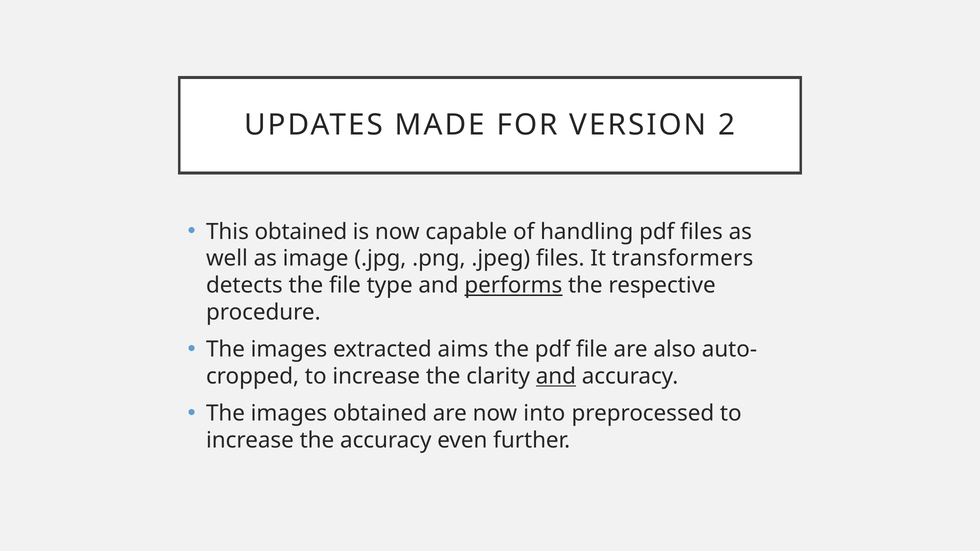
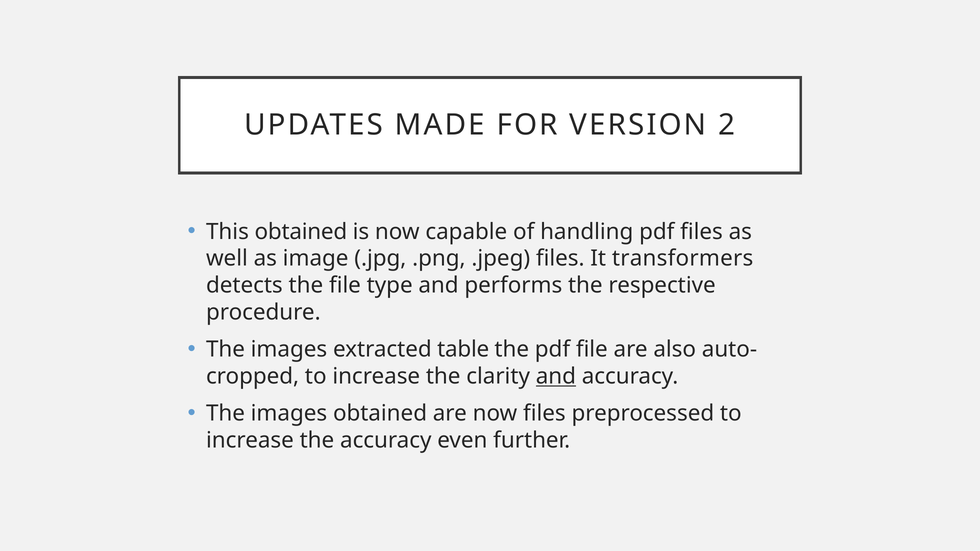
performs underline: present -> none (513, 286)
aims: aims -> table (463, 350)
now into: into -> files (544, 414)
